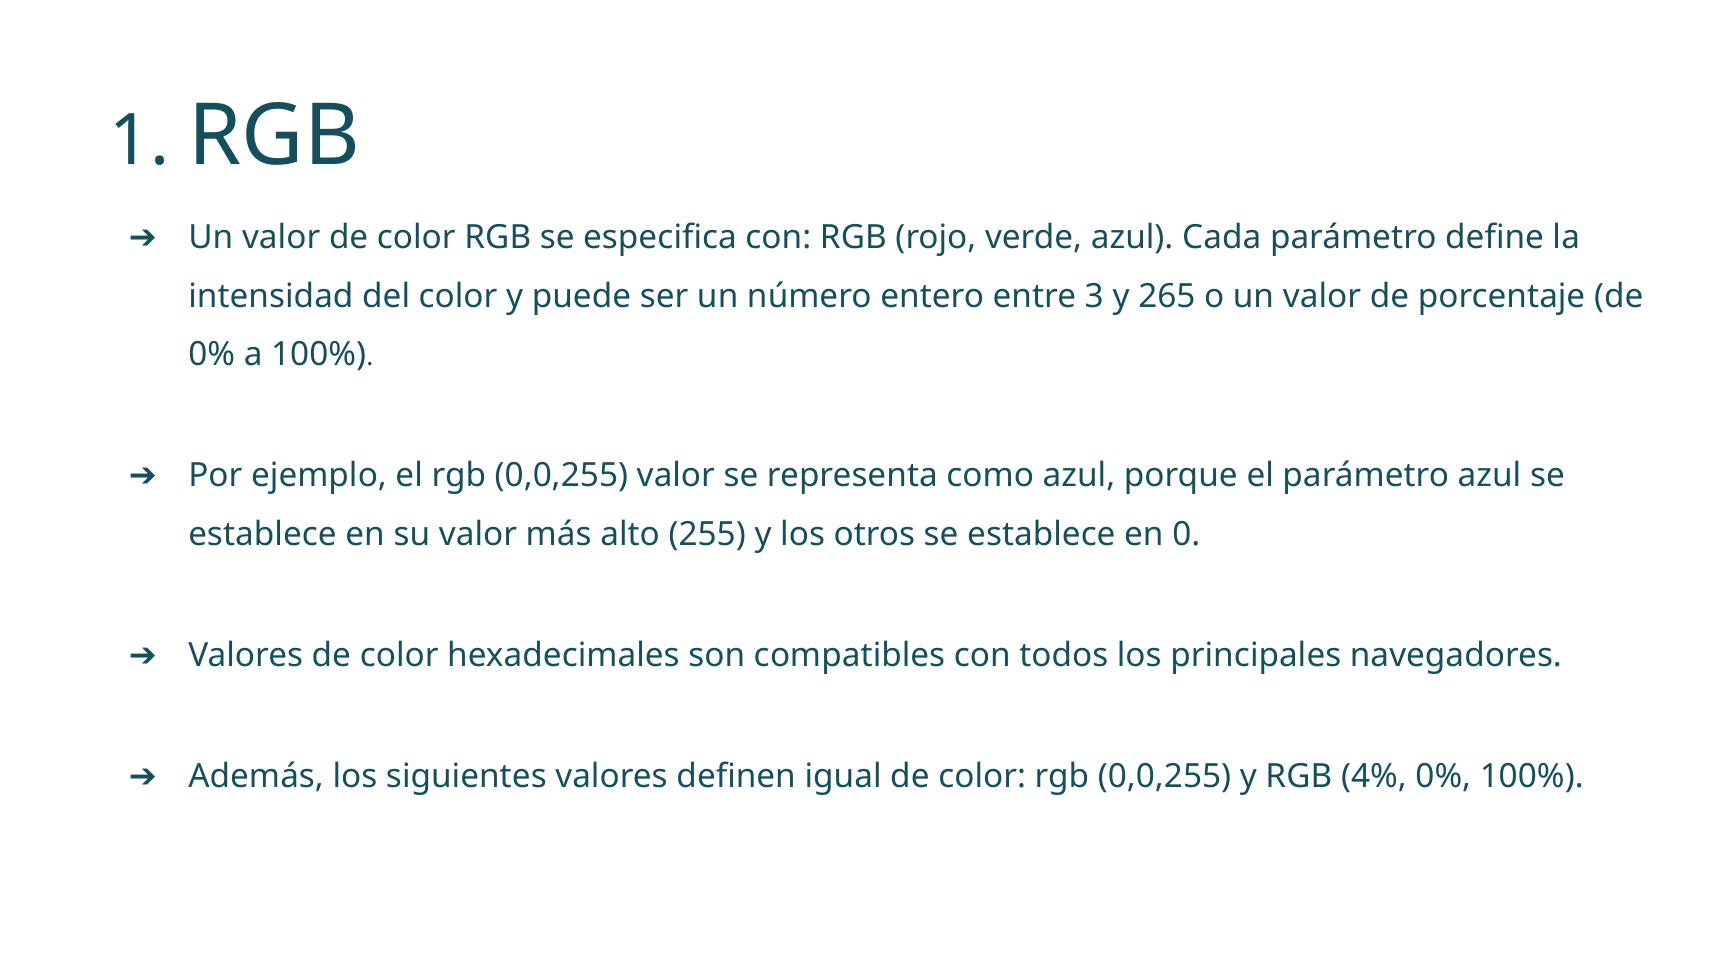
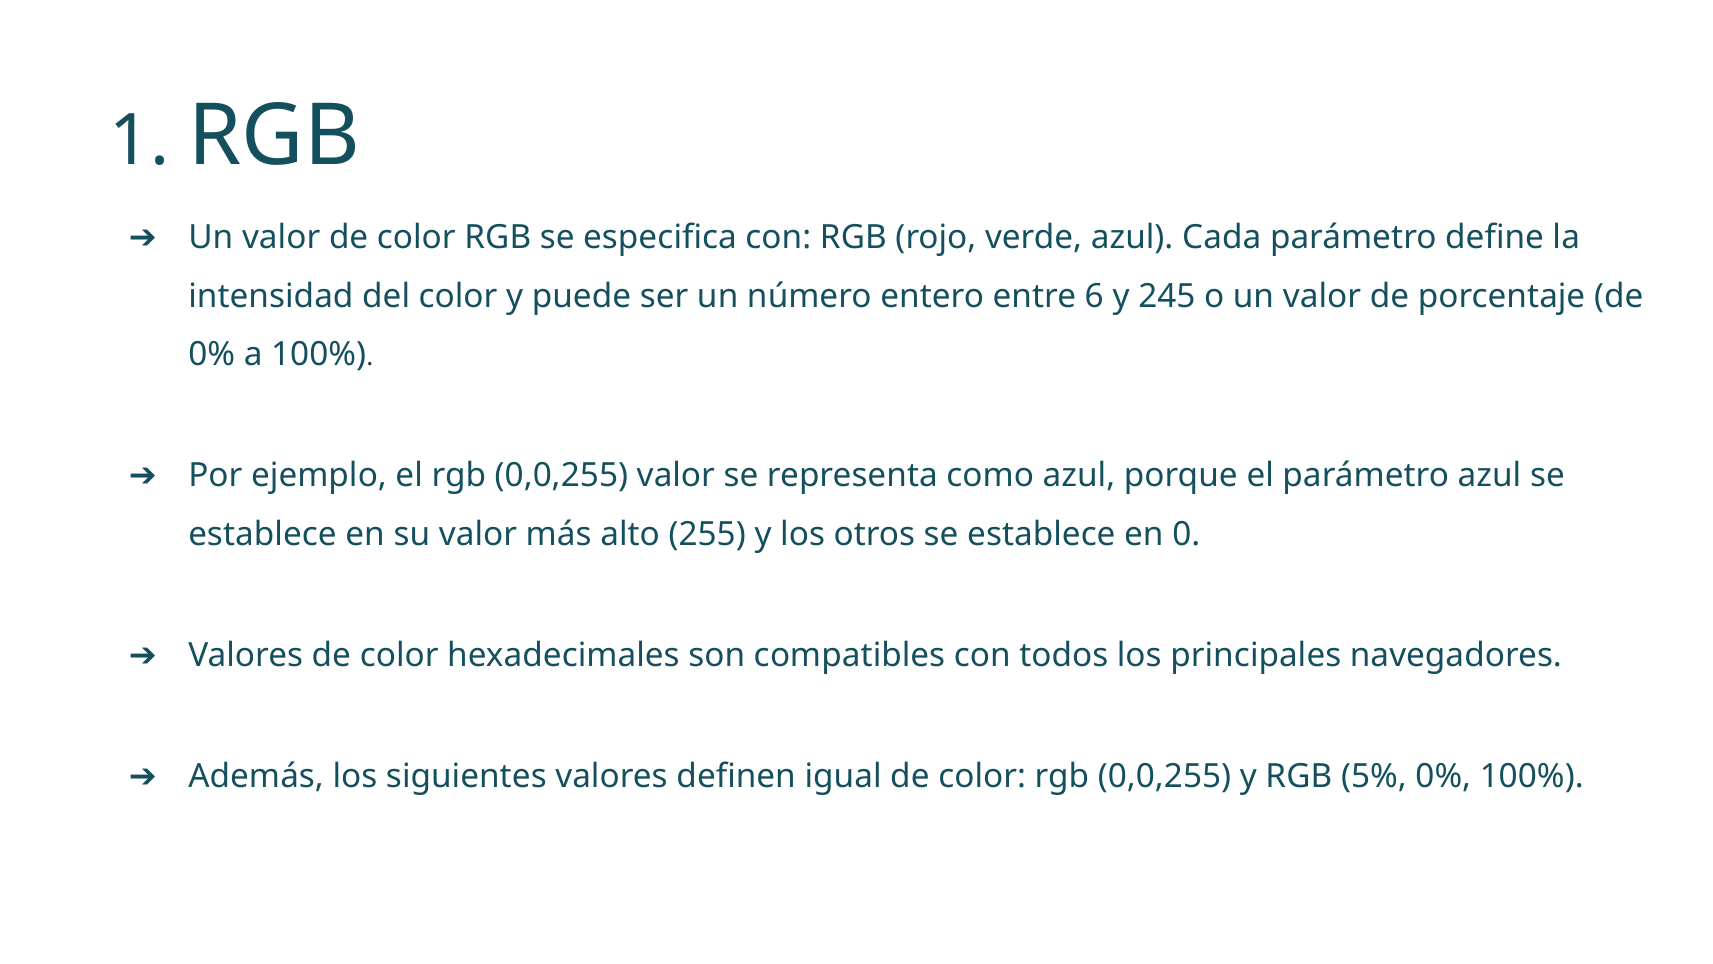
3: 3 -> 6 (1094, 296)
265: 265 -> 245 (1167, 296)
4%: 4% -> 5% (1374, 777)
